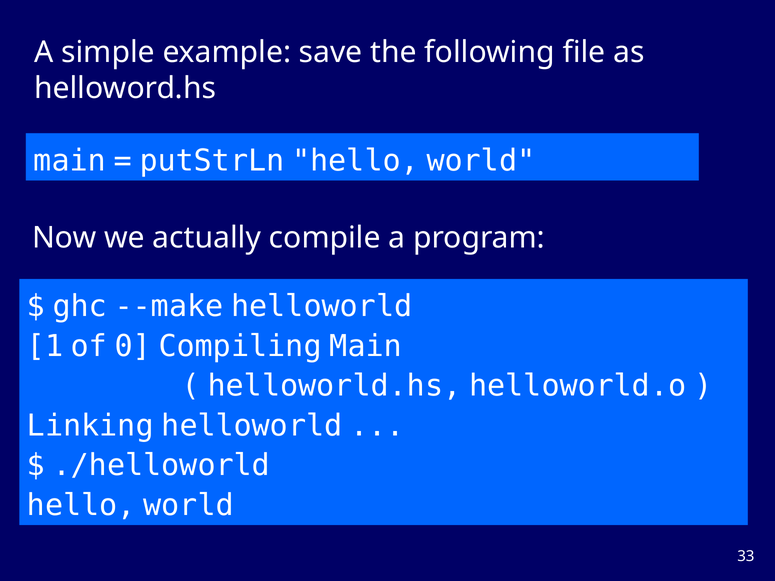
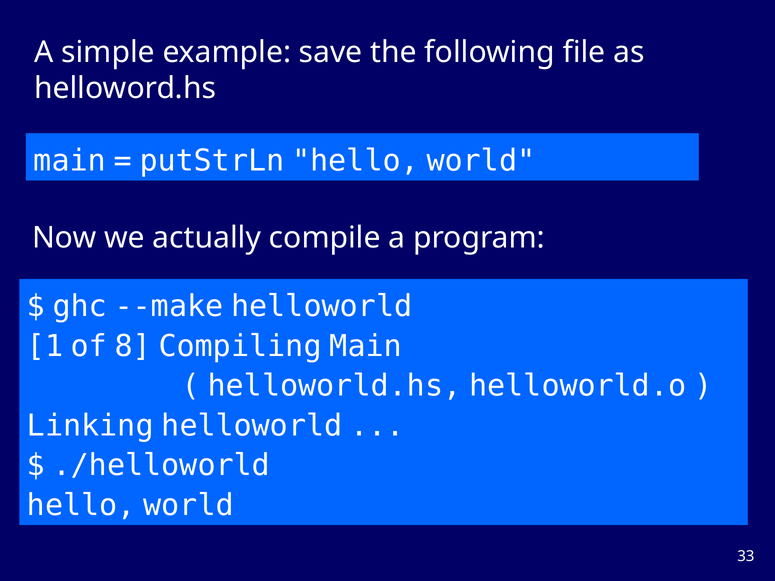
0: 0 -> 8 (133, 346)
